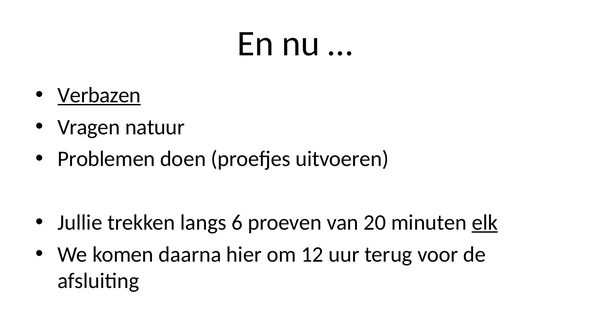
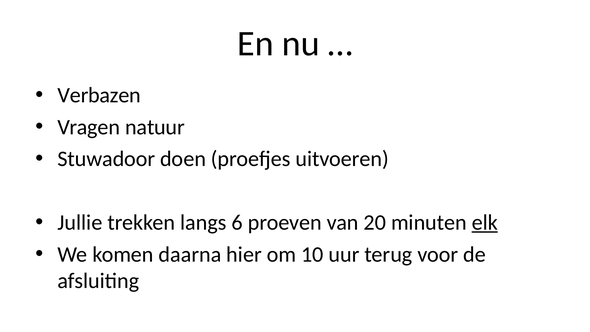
Verbazen underline: present -> none (99, 95)
Problemen: Problemen -> Stuwadoor (106, 159)
12: 12 -> 10 (312, 254)
